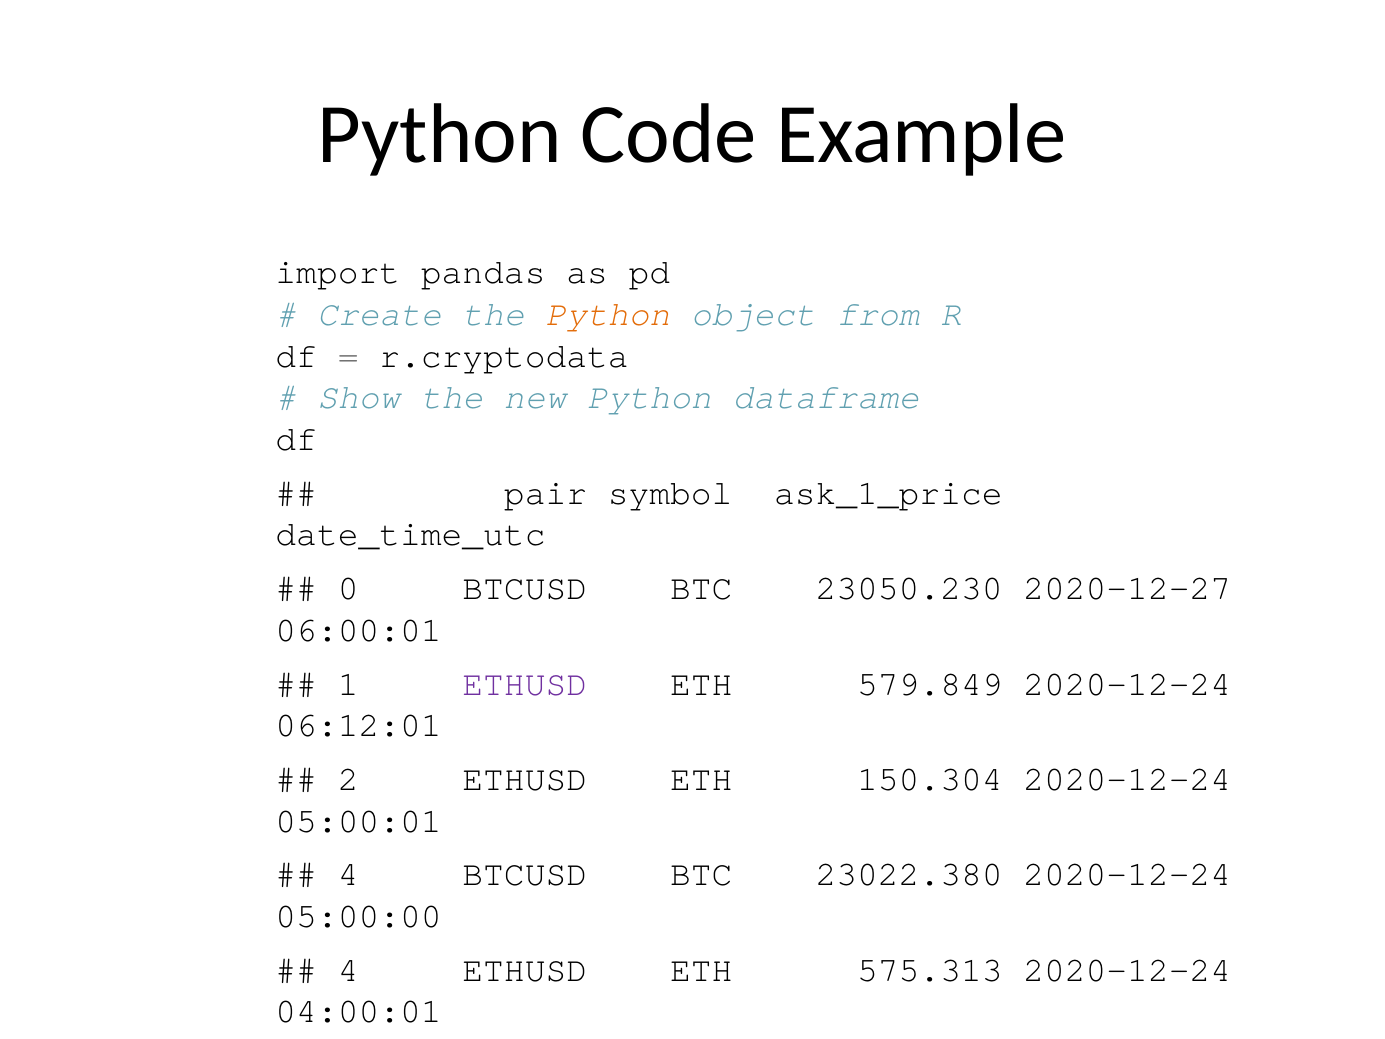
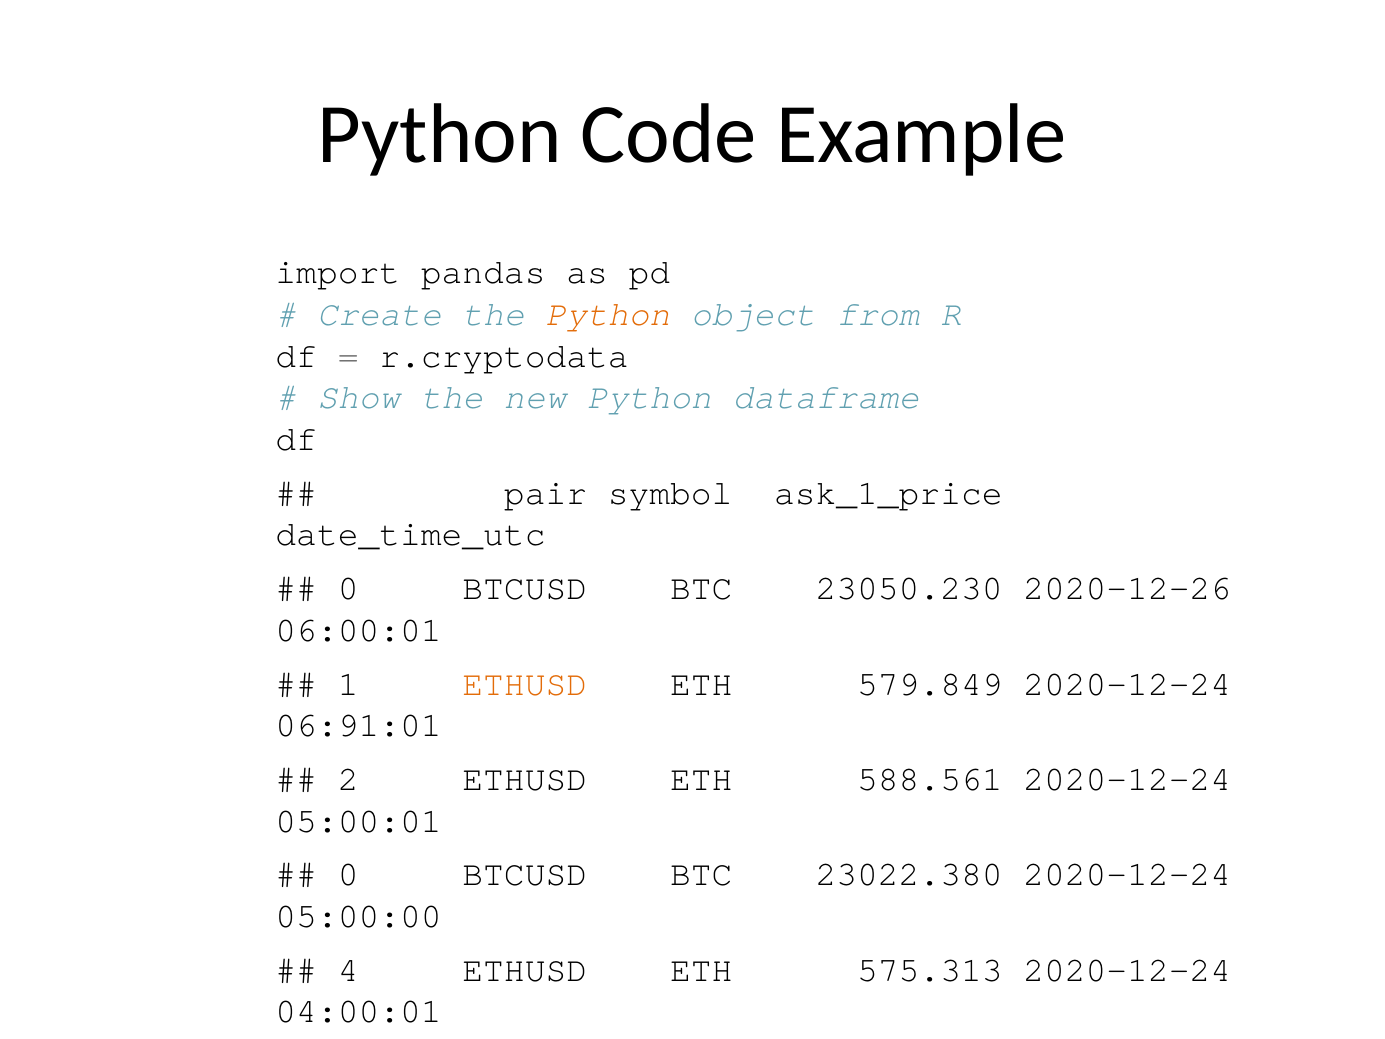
2020-12-27: 2020-12-27 -> 2020-12-26 (1127, 588)
ETHUSD colour: purple -> orange (525, 683)
06:12:01: 06:12:01 -> 06:91:01 (359, 725)
150.304: 150.304 -> 588.561 (930, 779)
4: 4 -> 0 (348, 874)
